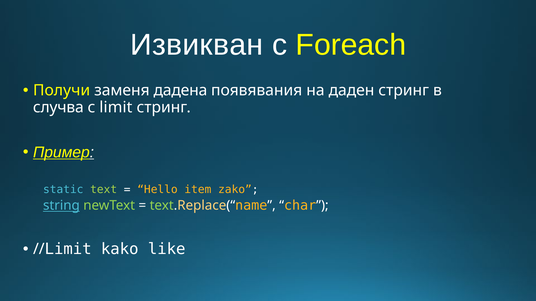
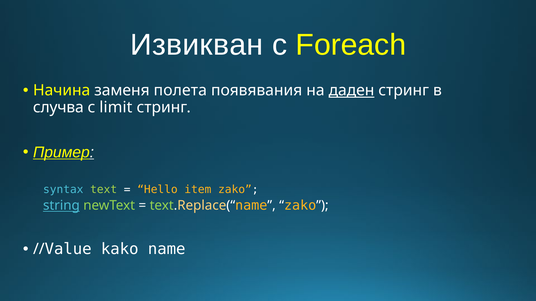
Получи: Получи -> Начина (62, 91)
дадена: дадена -> полета (180, 91)
даден underline: none -> present (352, 91)
static: static -> syntax (63, 190)
char: char -> zako (300, 206)
Limit: Limit -> Value (68, 250)
kako like: like -> name (167, 250)
